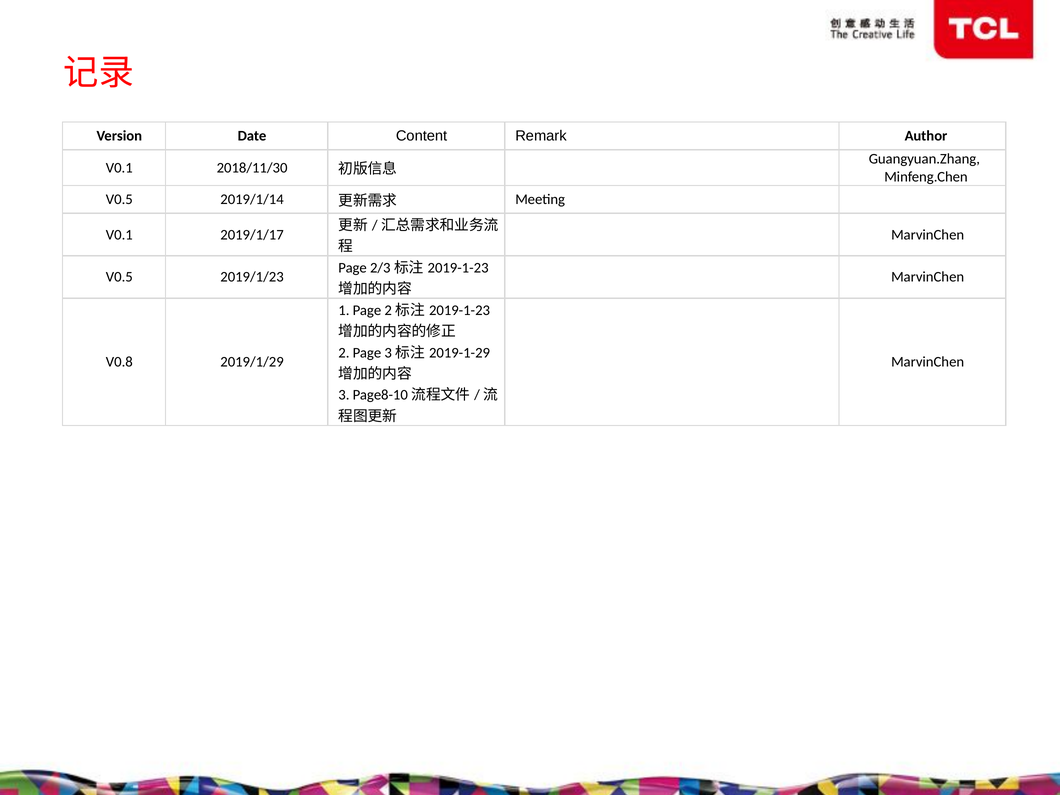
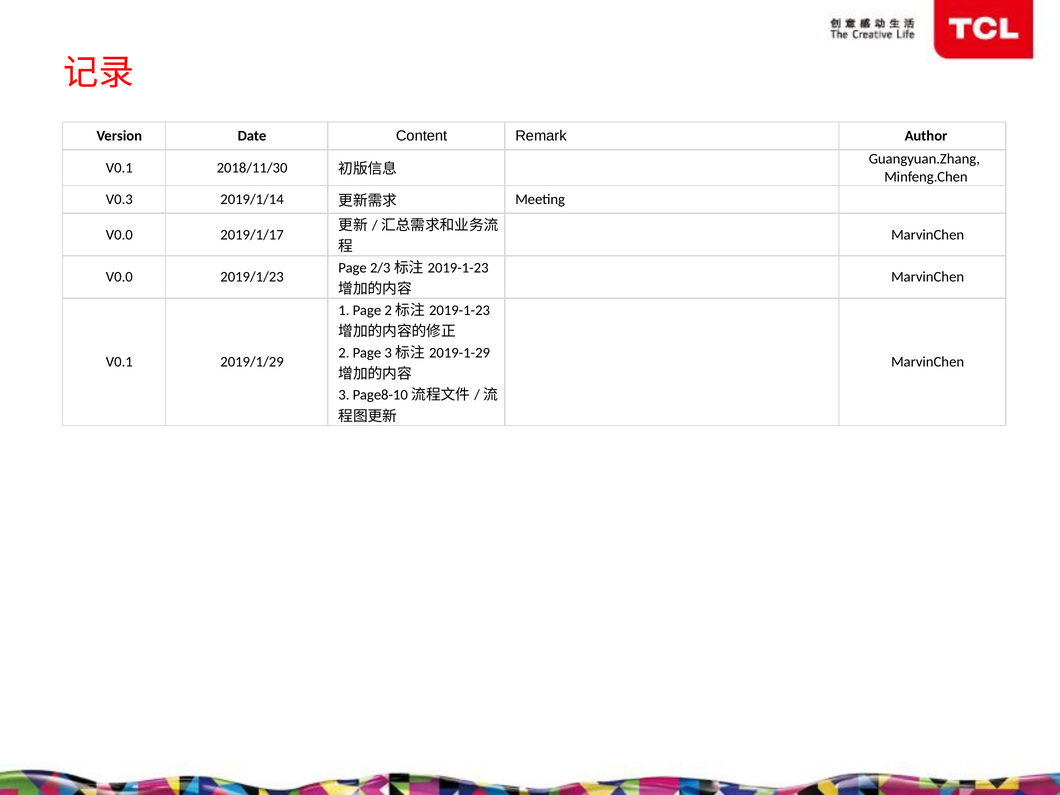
V0.5: V0.5 -> V0.3 (119, 200)
V0.1: V0.1 -> V0.0 (119, 235)
V0.5: V0.5 -> V0.0 (119, 277)
V0.8: V0.8 -> V0.1 (119, 362)
